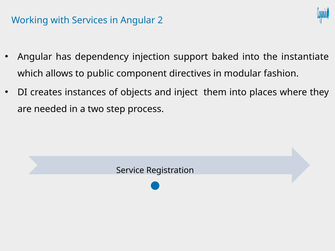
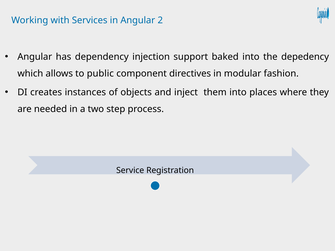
instantiate: instantiate -> depedency (305, 57)
